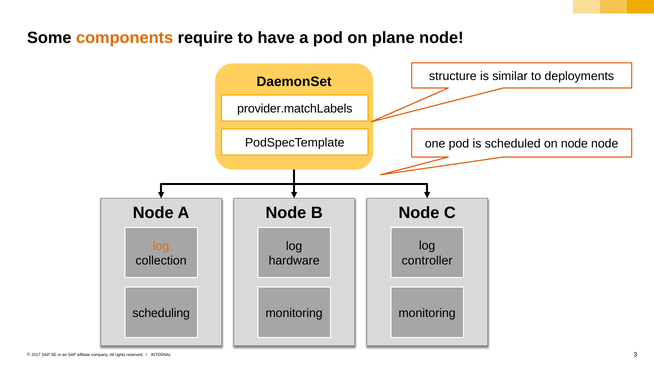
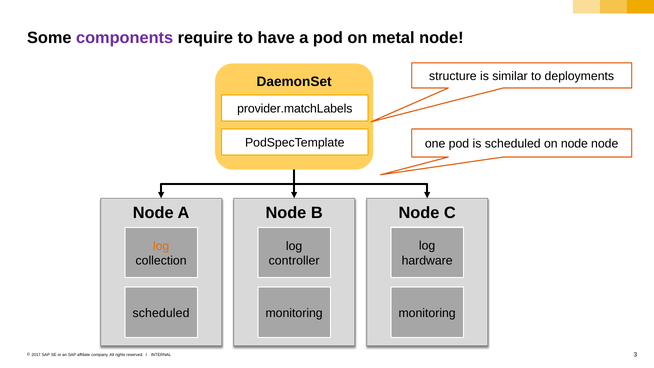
components colour: orange -> purple (125, 38)
plane: plane -> metal (393, 38)
controller: controller -> hardware (427, 260)
hardware: hardware -> controller (294, 261)
scheduling: scheduling -> scheduled (161, 313)
